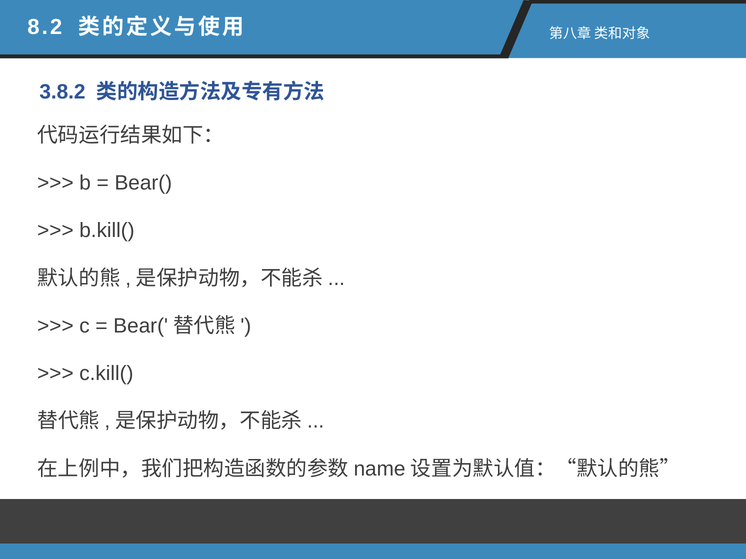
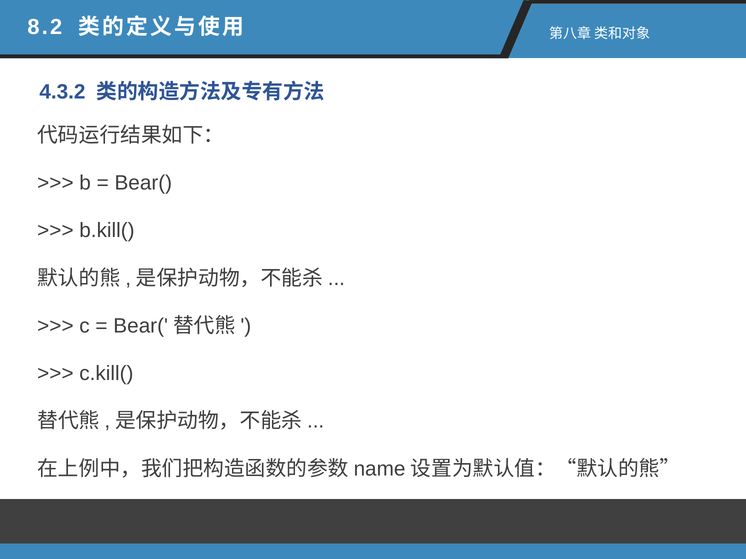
3.8.2: 3.8.2 -> 4.3.2 (62, 92)
